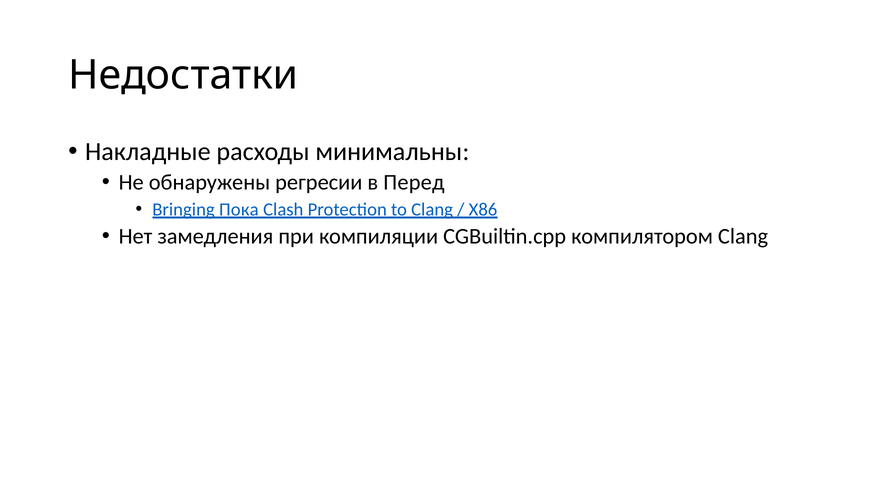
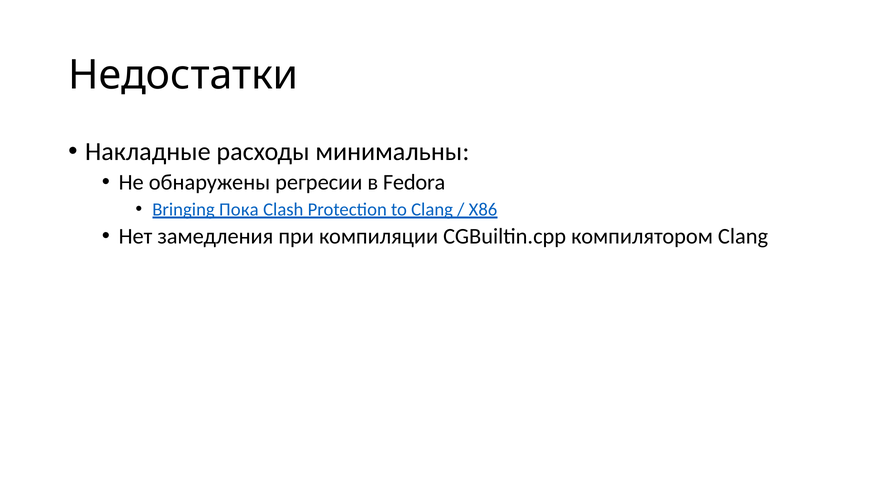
Перед: Перед -> Fedora (414, 182)
